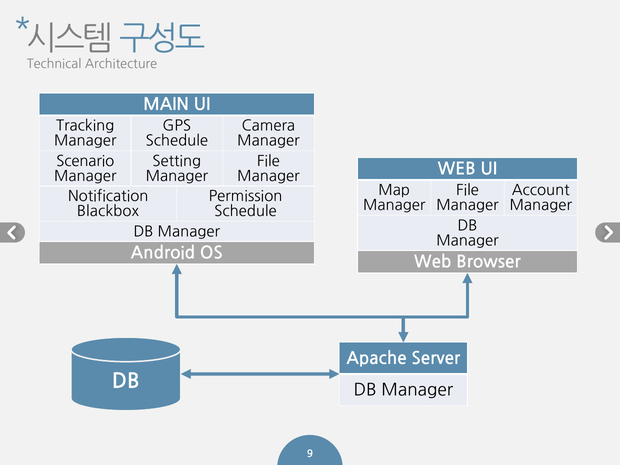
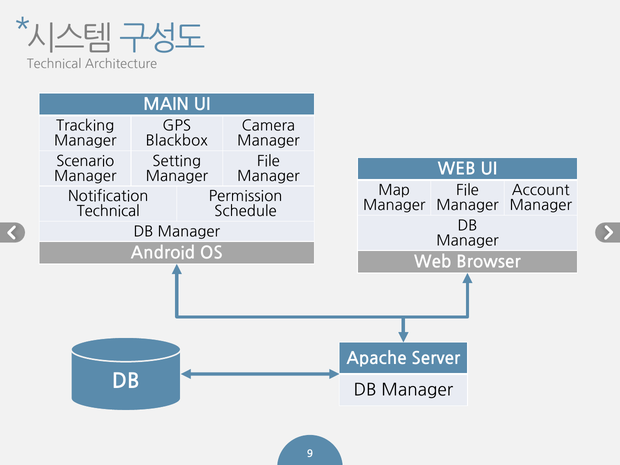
Schedule: Schedule -> Blackbox (177, 141)
Blackbox: Blackbox -> Technical (108, 211)
